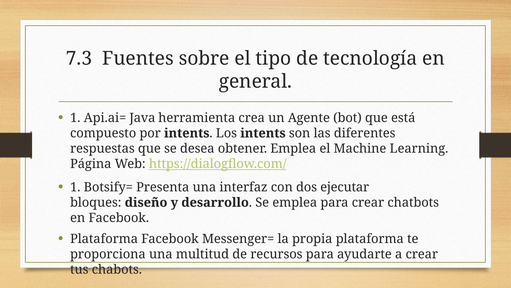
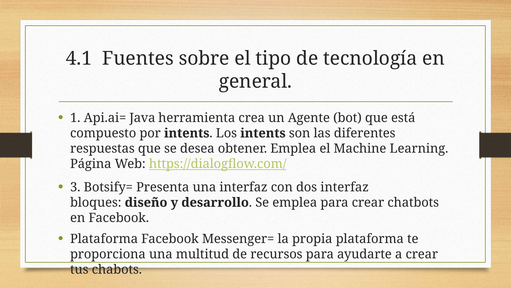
7.3: 7.3 -> 4.1 (79, 58)
1: 1 -> 3 (75, 187)
dos ejecutar: ejecutar -> interfaz (345, 187)
